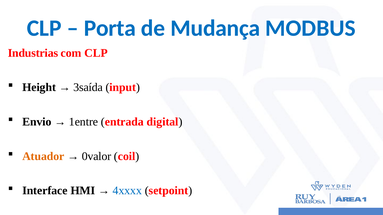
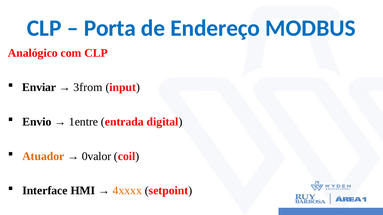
Mudança: Mudança -> Endereço (215, 28)
Industrias: Industrias -> Analógico (33, 53)
Height: Height -> Enviar (39, 88)
3saída: 3saída -> 3from (88, 88)
4xxxx colour: blue -> orange (127, 191)
